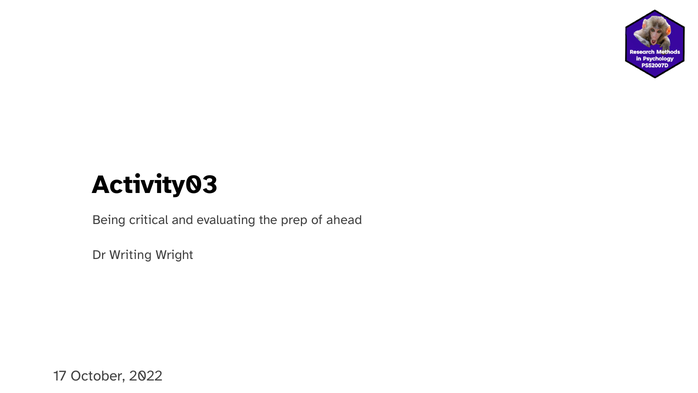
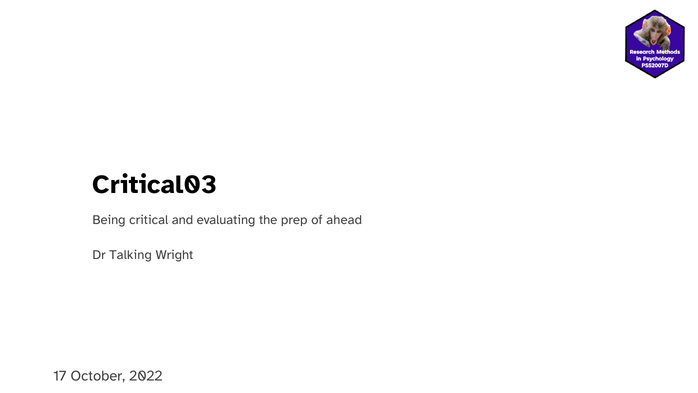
Activity03: Activity03 -> Critical03 (155, 185)
Writing: Writing -> Talking (131, 255)
